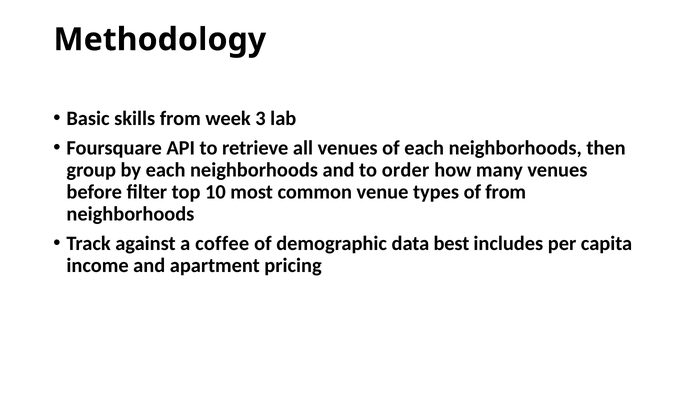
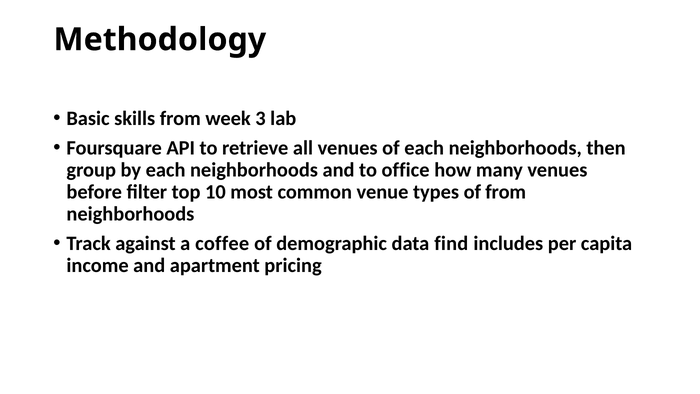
order: order -> office (406, 170)
best: best -> find (451, 243)
